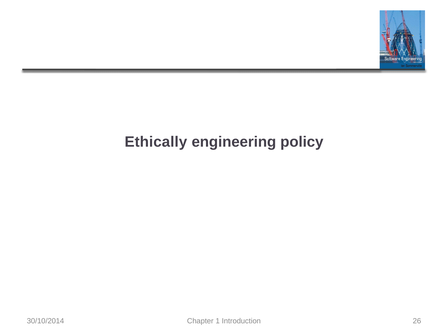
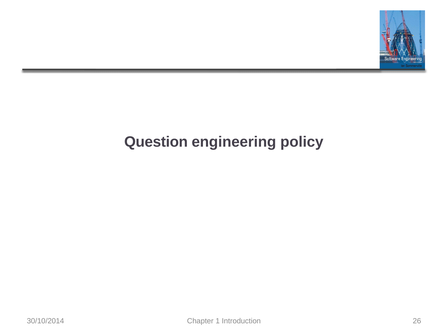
Ethically: Ethically -> Question (156, 142)
